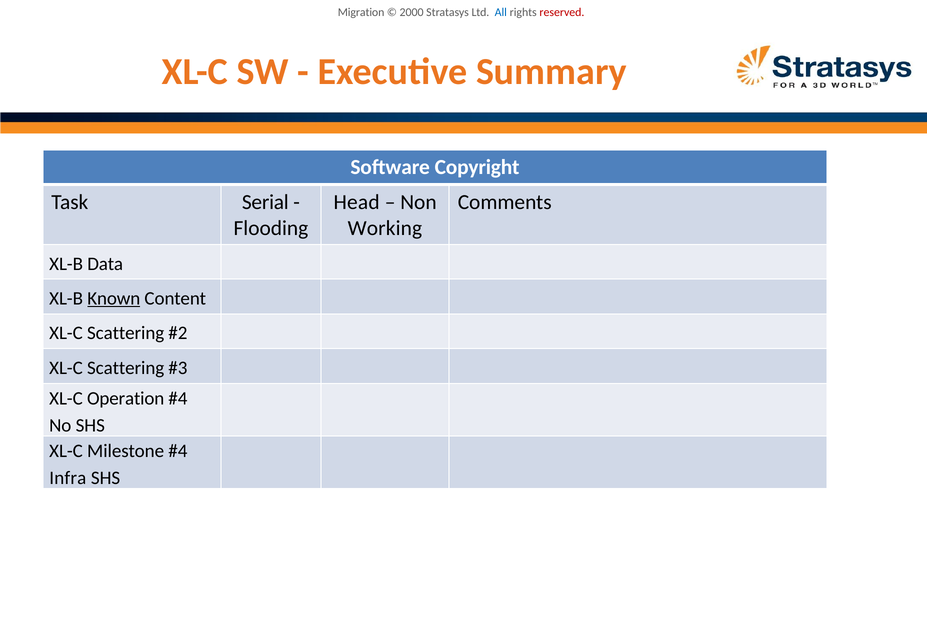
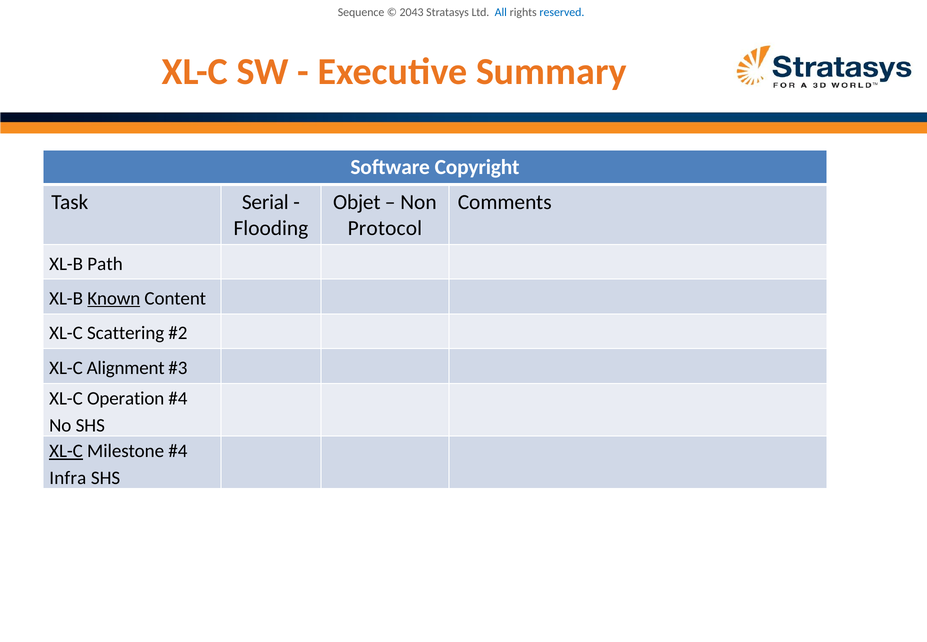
Migration: Migration -> Sequence (361, 12)
2000: 2000 -> 2043 (412, 12)
reserved colour: red -> blue (562, 12)
Head: Head -> Objet (357, 202)
Working: Working -> Protocol (385, 228)
Data: Data -> Path (105, 264)
Scattering: Scattering -> Alignment (126, 368)
XL-C underline: none -> present (66, 451)
